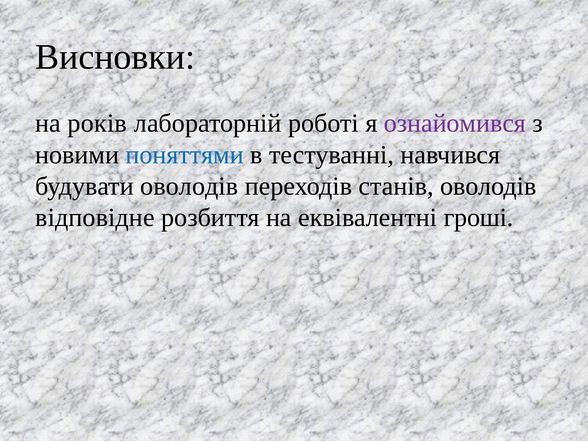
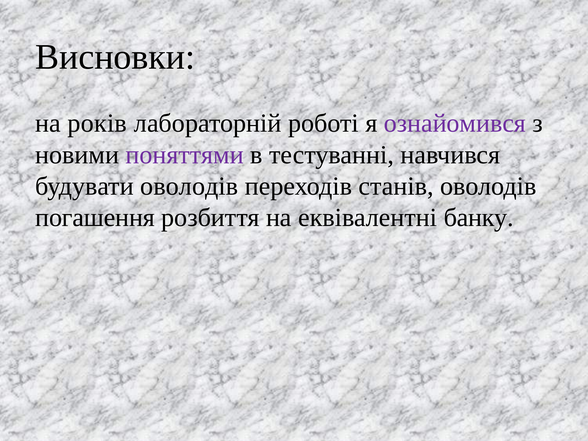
поняттями colour: blue -> purple (185, 155)
відповідне: відповідне -> погашення (95, 217)
гроші: гроші -> банку (479, 217)
